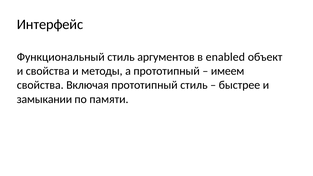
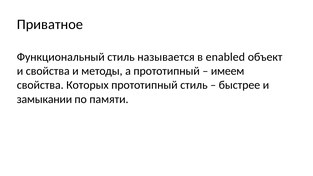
Интерфейс: Интерфейс -> Приватное (50, 24)
аргументов: аргументов -> называется (166, 57)
Включая: Включая -> Которых (87, 85)
